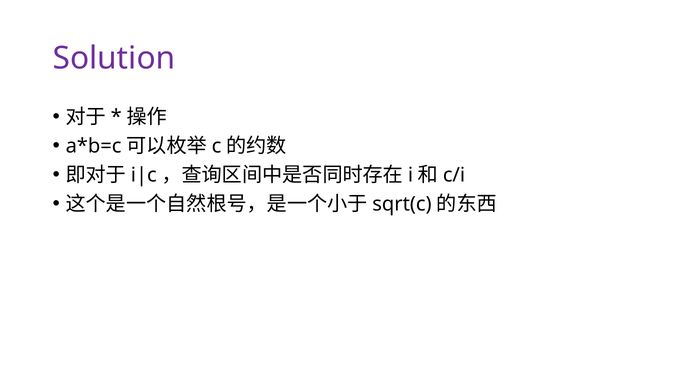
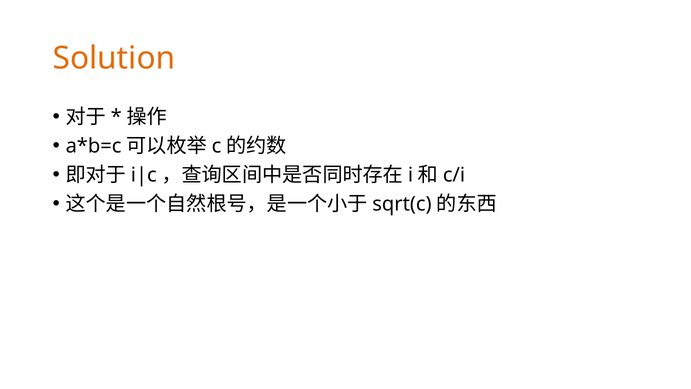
Solution colour: purple -> orange (114, 58)
